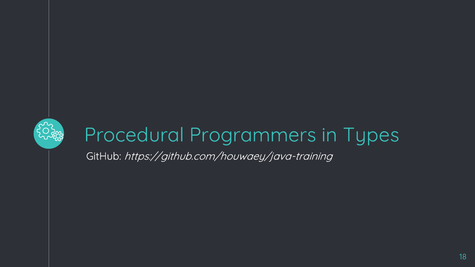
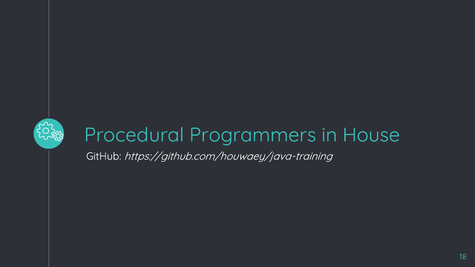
Types: Types -> House (371, 135)
